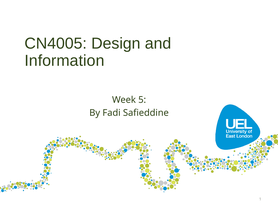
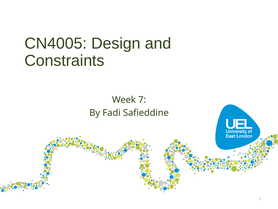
Information: Information -> Constraints (64, 61)
5: 5 -> 7 (142, 100)
